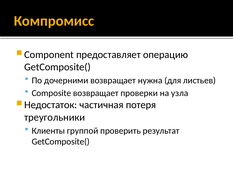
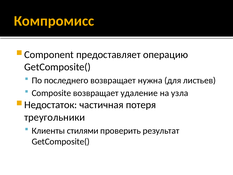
дочерними: дочерними -> последнего (66, 80)
проверки: проверки -> удаление (139, 93)
группой: группой -> стилями (83, 131)
